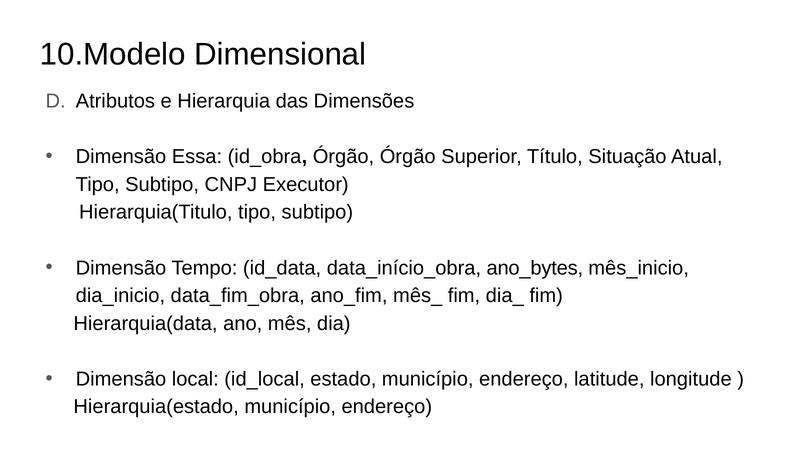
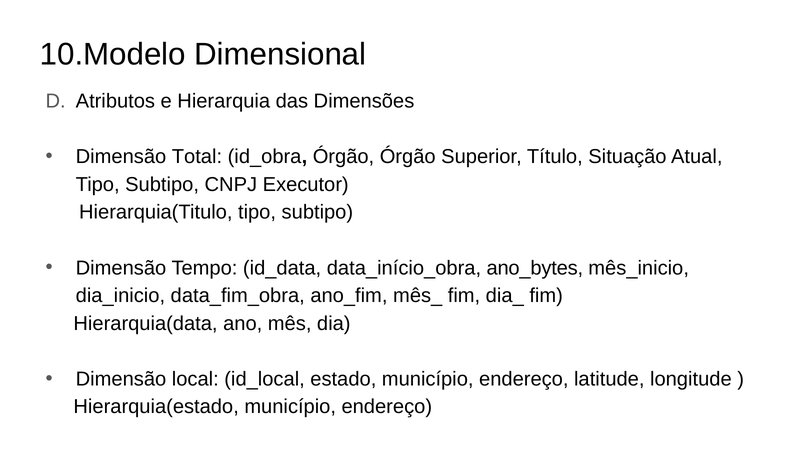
Essa: Essa -> Total (197, 157)
